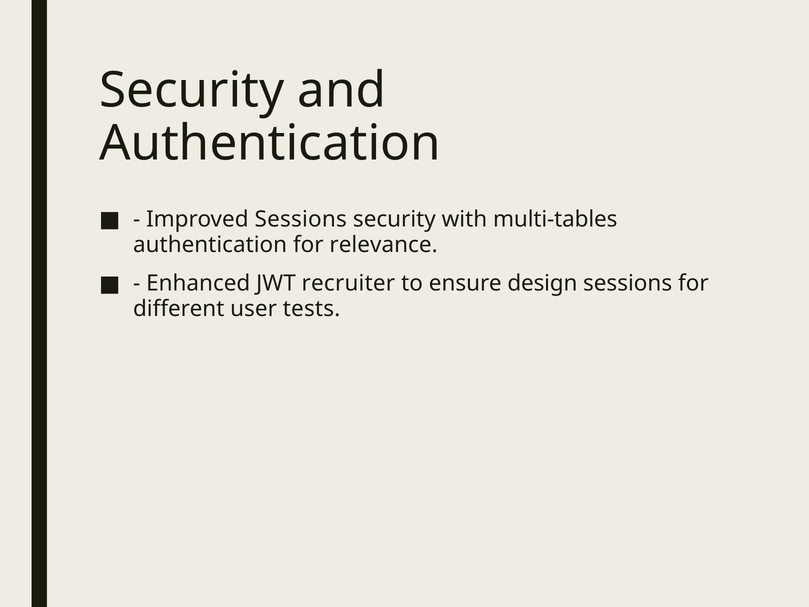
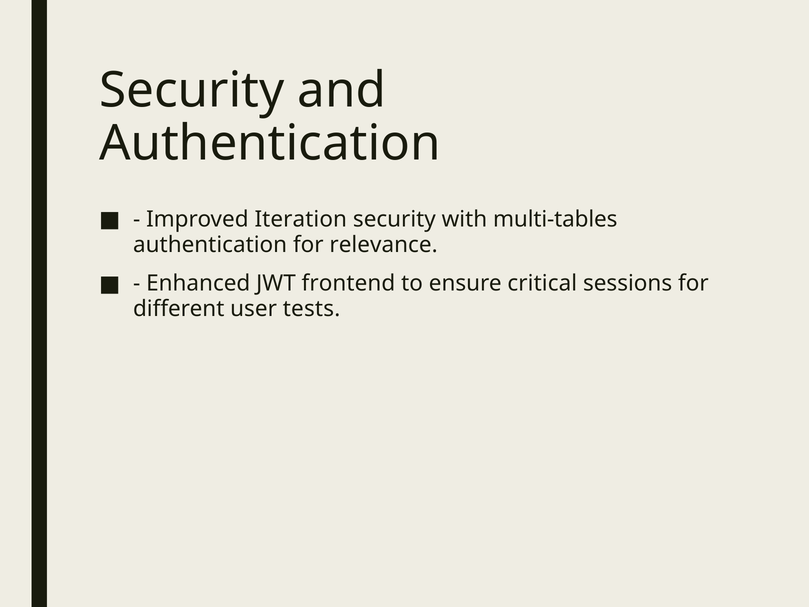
Improved Sessions: Sessions -> Iteration (301, 219)
recruiter: recruiter -> frontend (348, 283)
design: design -> critical (542, 283)
